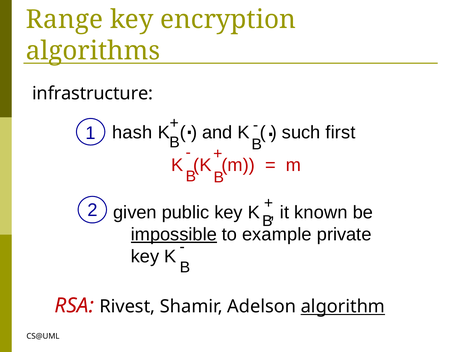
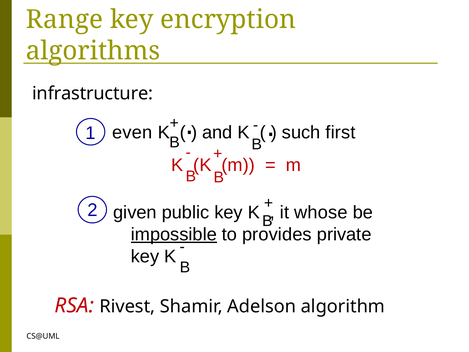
hash: hash -> even (132, 132)
known: known -> whose (321, 212)
example: example -> provides (277, 234)
algorithm underline: present -> none (343, 306)
